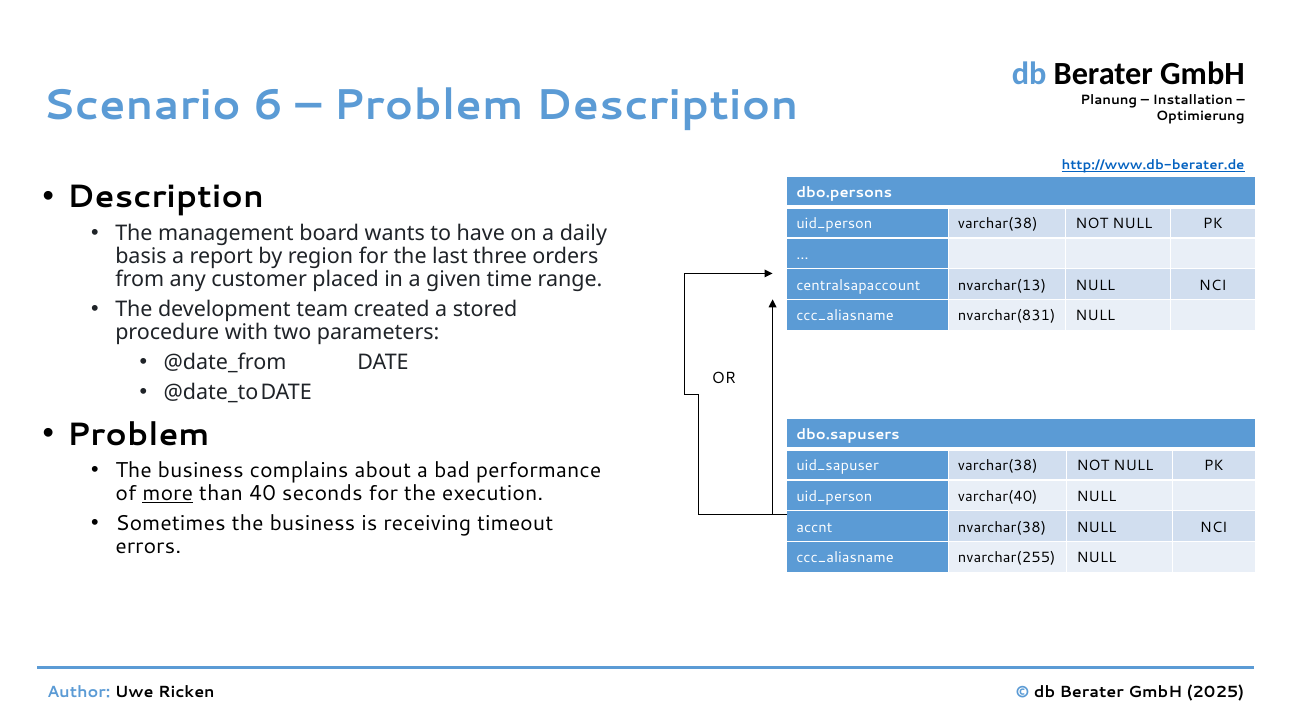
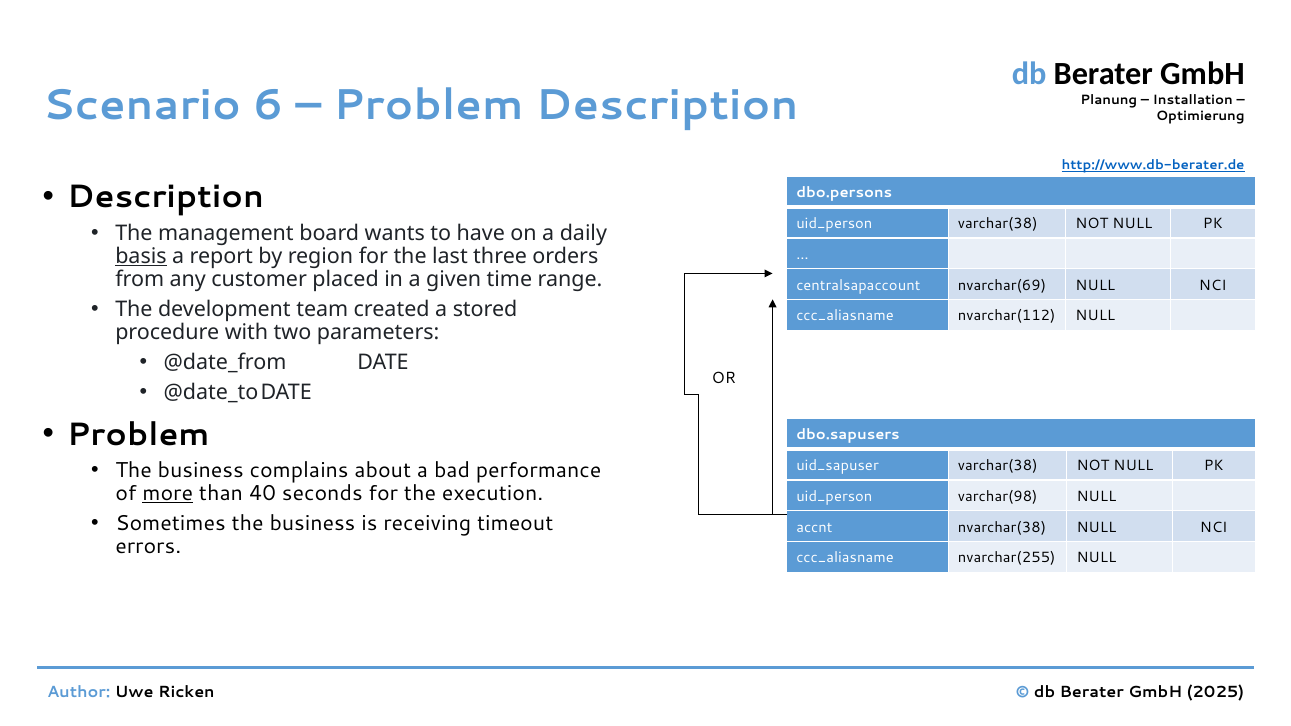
basis underline: none -> present (141, 256)
nvarchar(13: nvarchar(13 -> nvarchar(69 (1002, 285)
nvarchar(831: nvarchar(831 -> nvarchar(112 (1007, 316)
varchar(40: varchar(40 -> varchar(98 (998, 496)
